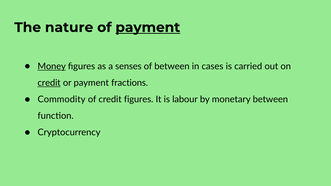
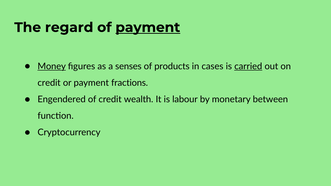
nature: nature -> regard (69, 27)
of between: between -> products (172, 66)
carried underline: none -> present (248, 66)
credit underline: present -> none (49, 83)
Commodity: Commodity -> Engendered (62, 99)
credit figures: figures -> wealth (139, 99)
